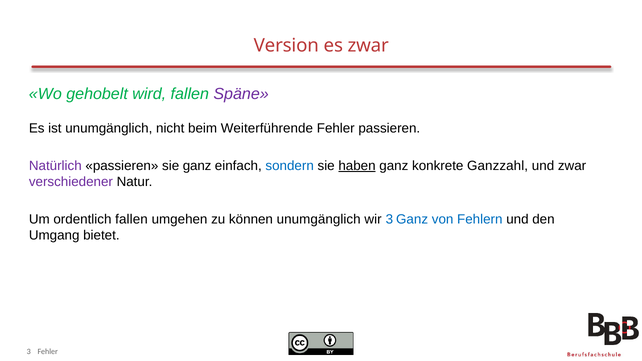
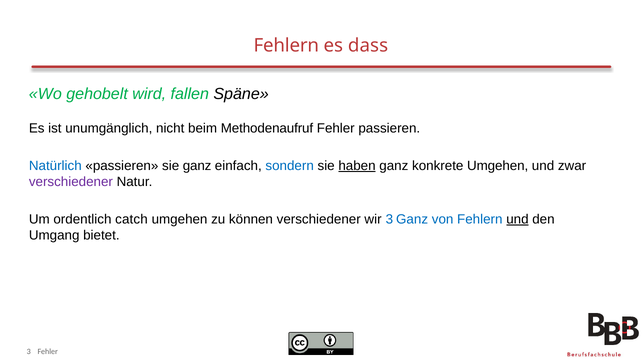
Version: Version -> Fehlern (286, 46)
es zwar: zwar -> dass (368, 46)
Späne colour: purple -> black (241, 94)
Weiterführende: Weiterführende -> Methodenaufruf (267, 128)
Natürlich colour: purple -> blue (55, 166)
konkrete Ganzzahl: Ganzzahl -> Umgehen (498, 166)
ordentlich fallen: fallen -> catch (131, 219)
können unumgänglich: unumgänglich -> verschiedener (319, 219)
und underline: none -> present (517, 219)
